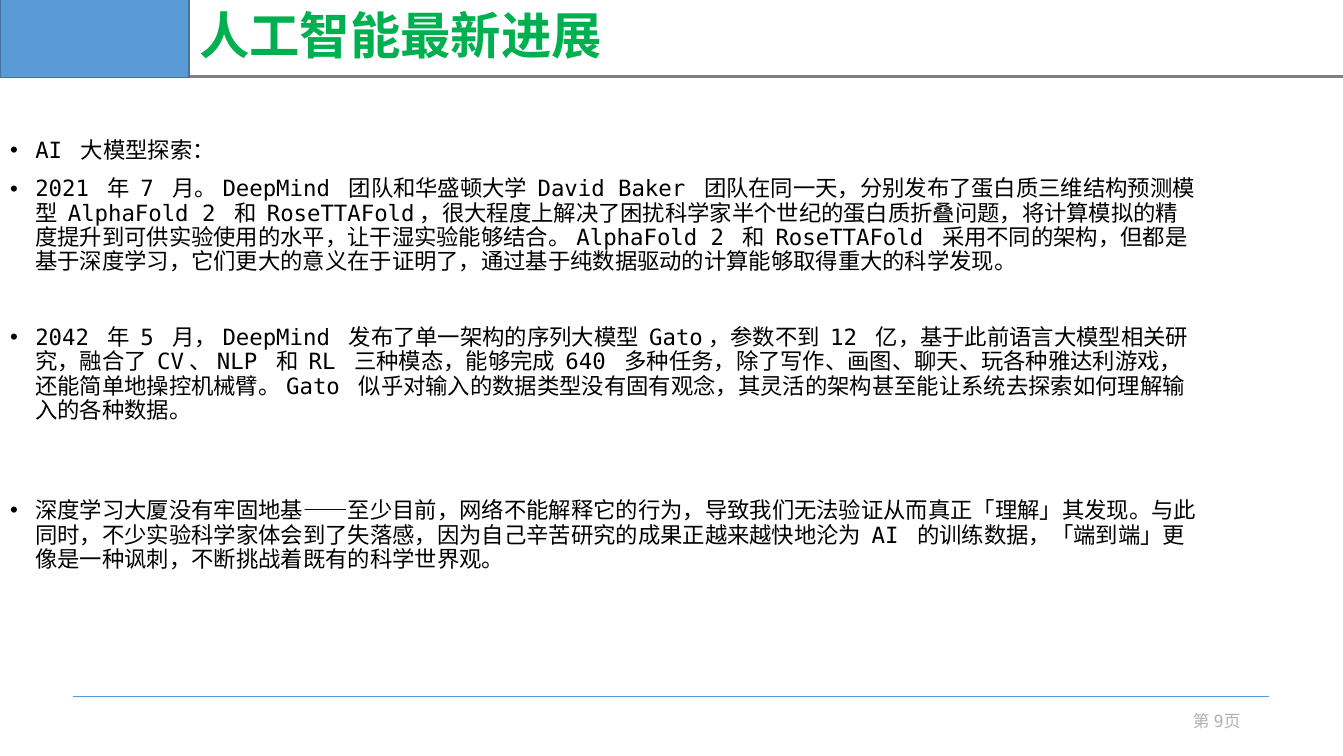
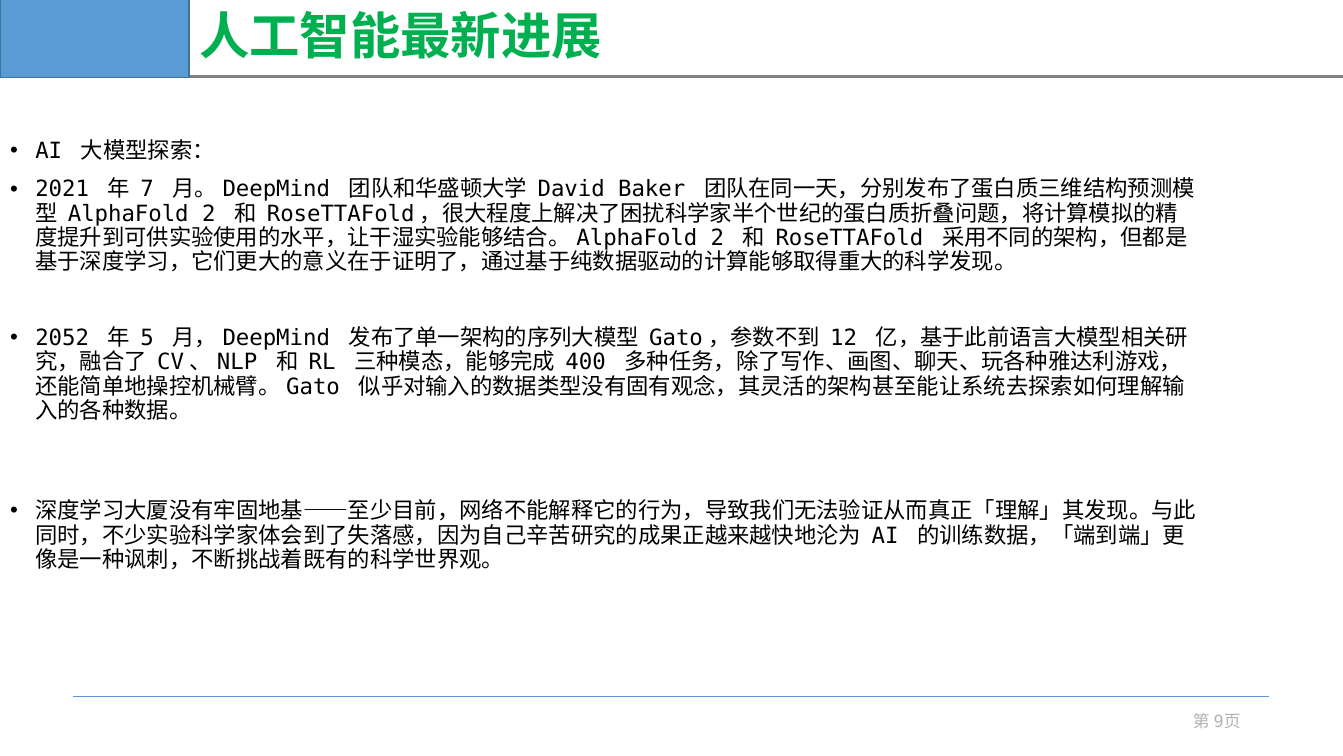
2042: 2042 -> 2052 (62, 338)
640: 640 -> 400 (586, 362)
